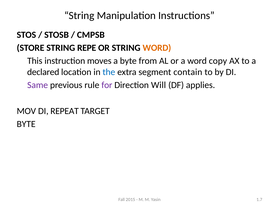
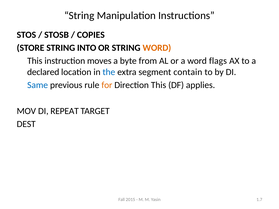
CMPSB: CMPSB -> COPIES (91, 35)
REPE: REPE -> INTO (87, 48)
copy: copy -> flags (218, 61)
Same colour: purple -> blue (38, 85)
for colour: purple -> orange (107, 85)
Direction Will: Will -> This (159, 85)
BYTE: BYTE -> DEST (26, 124)
